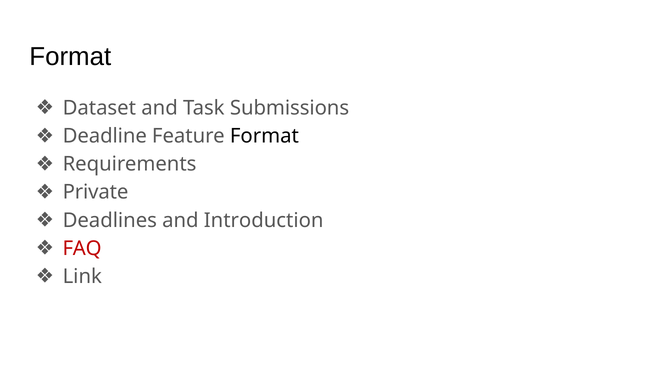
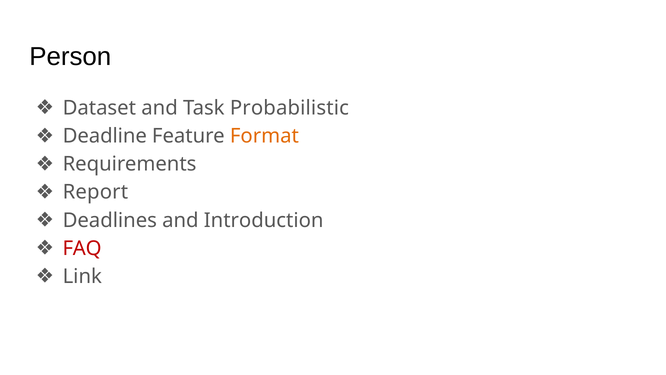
Format: Format -> Person (70, 56)
Submissions: Submissions -> Probabilistic (289, 108)
Format colour: black -> orange (264, 136)
Private: Private -> Report (95, 192)
